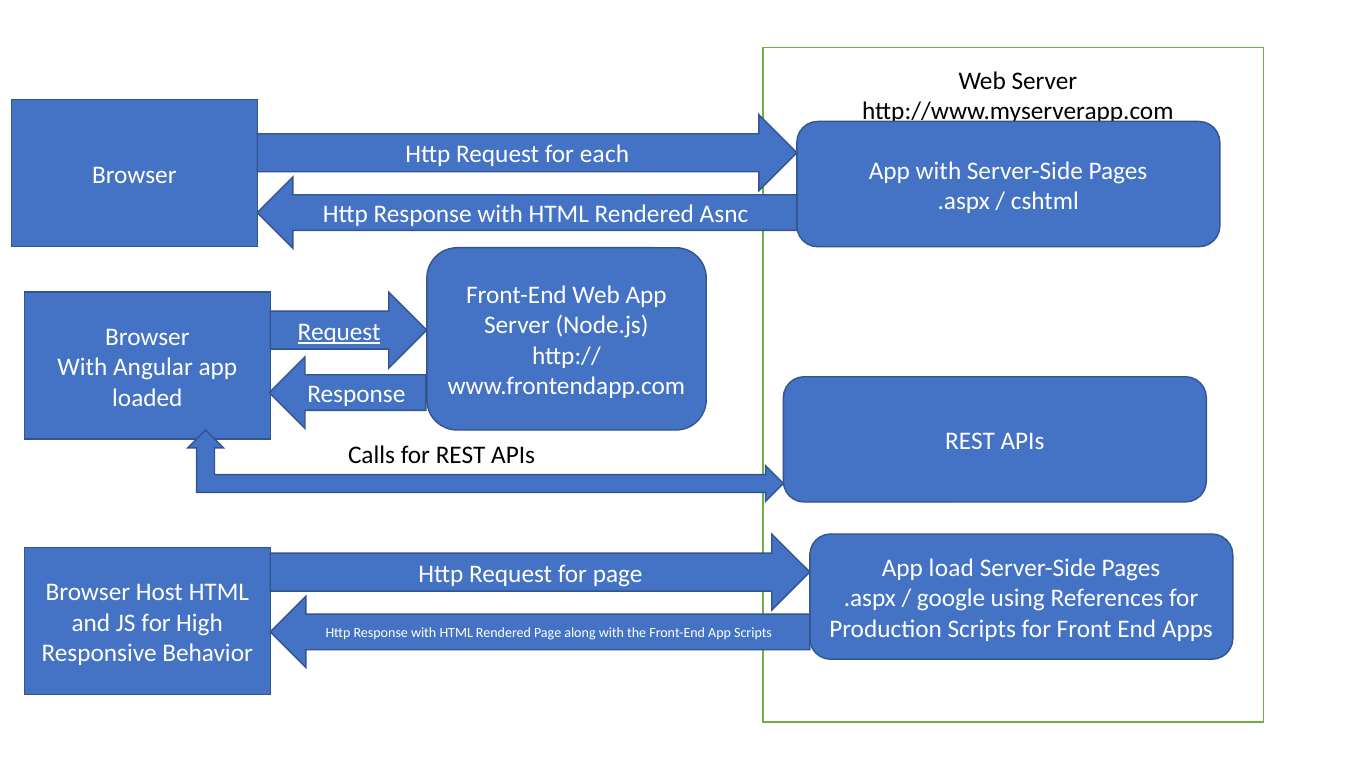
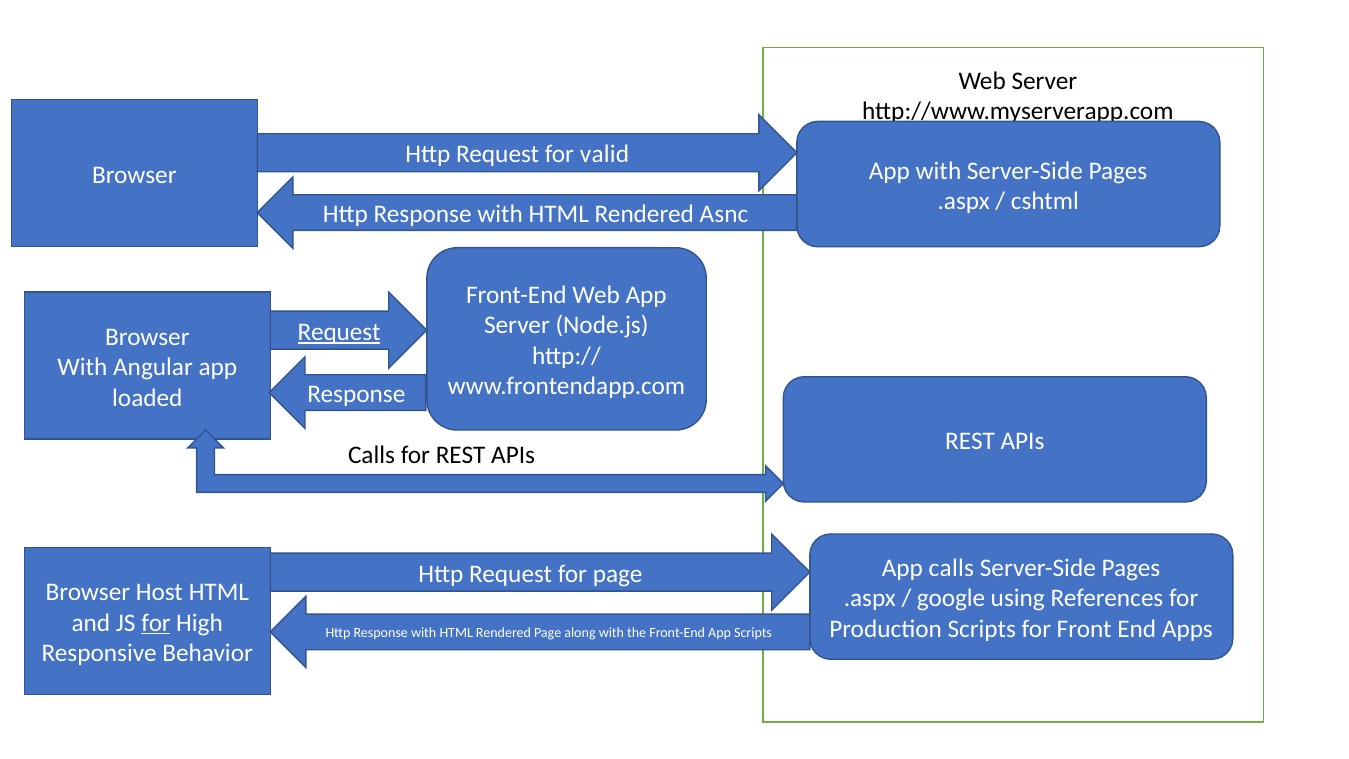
each: each -> valid (605, 154)
App load: load -> calls (951, 568)
for underline: none -> present (156, 623)
